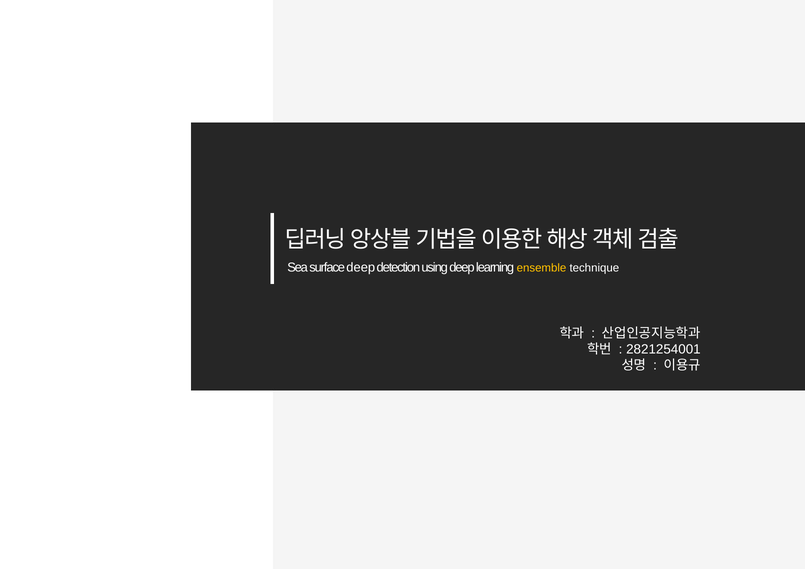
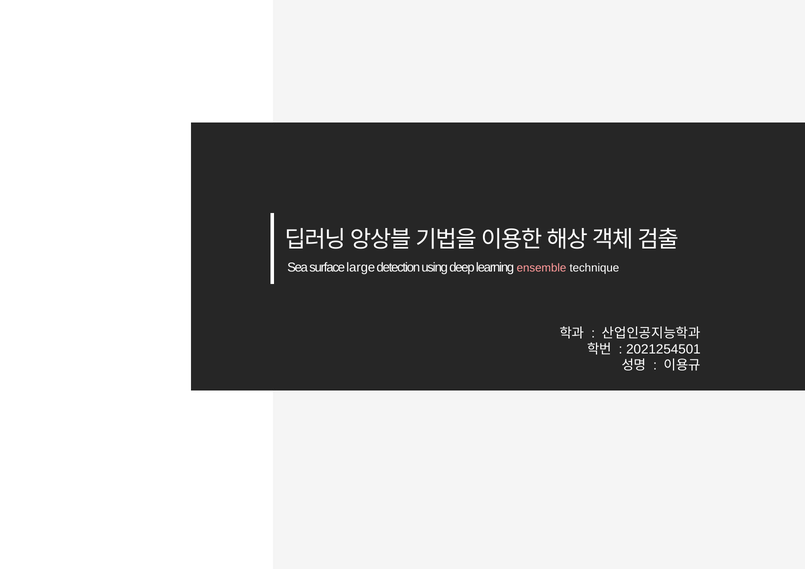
surface deep: deep -> large (361, 268)
ensemble colour: yellow -> pink (542, 268)
2821254001: 2821254001 -> 2021254501 (663, 349)
